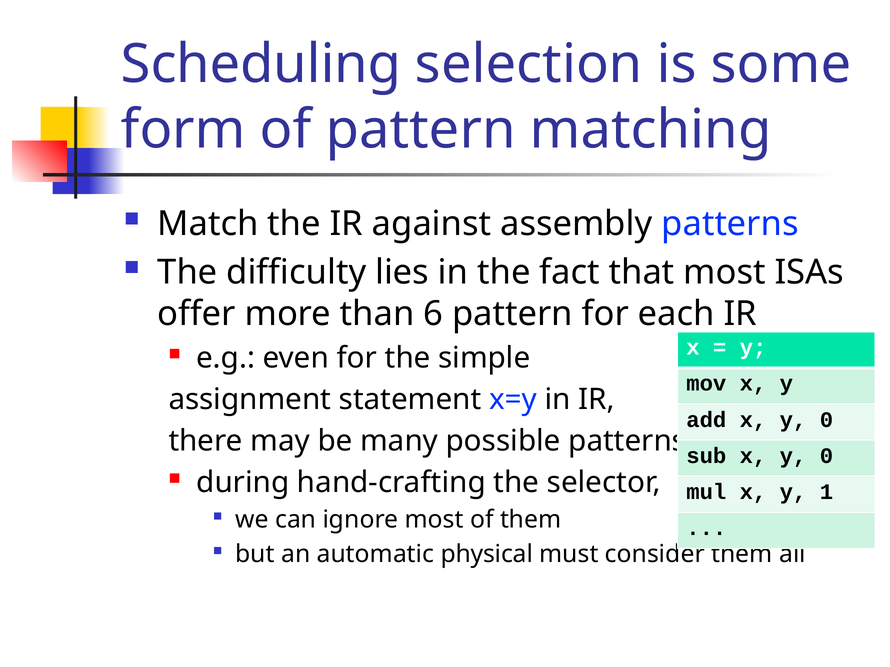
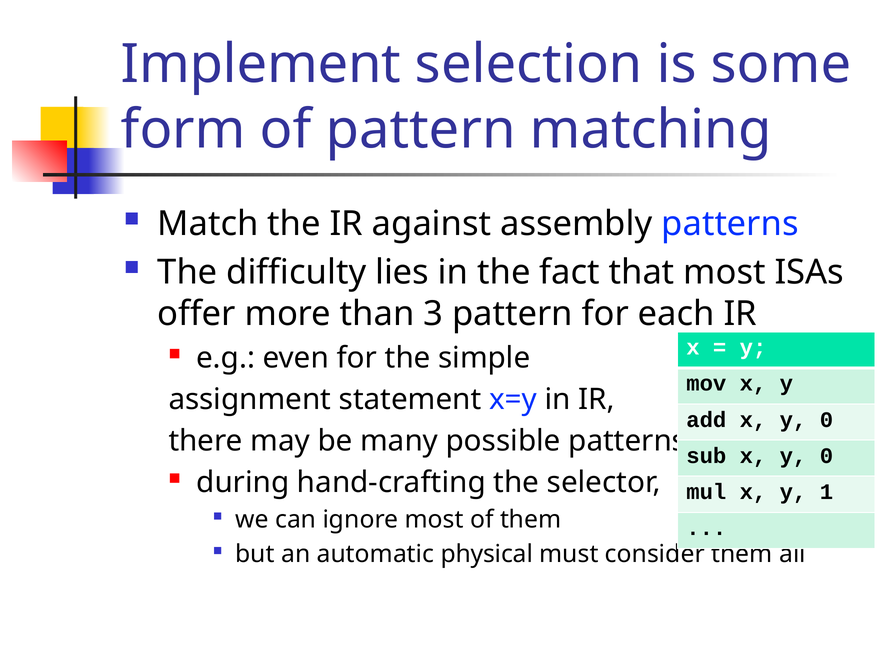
Scheduling: Scheduling -> Implement (261, 65)
6: 6 -> 3 (433, 314)
